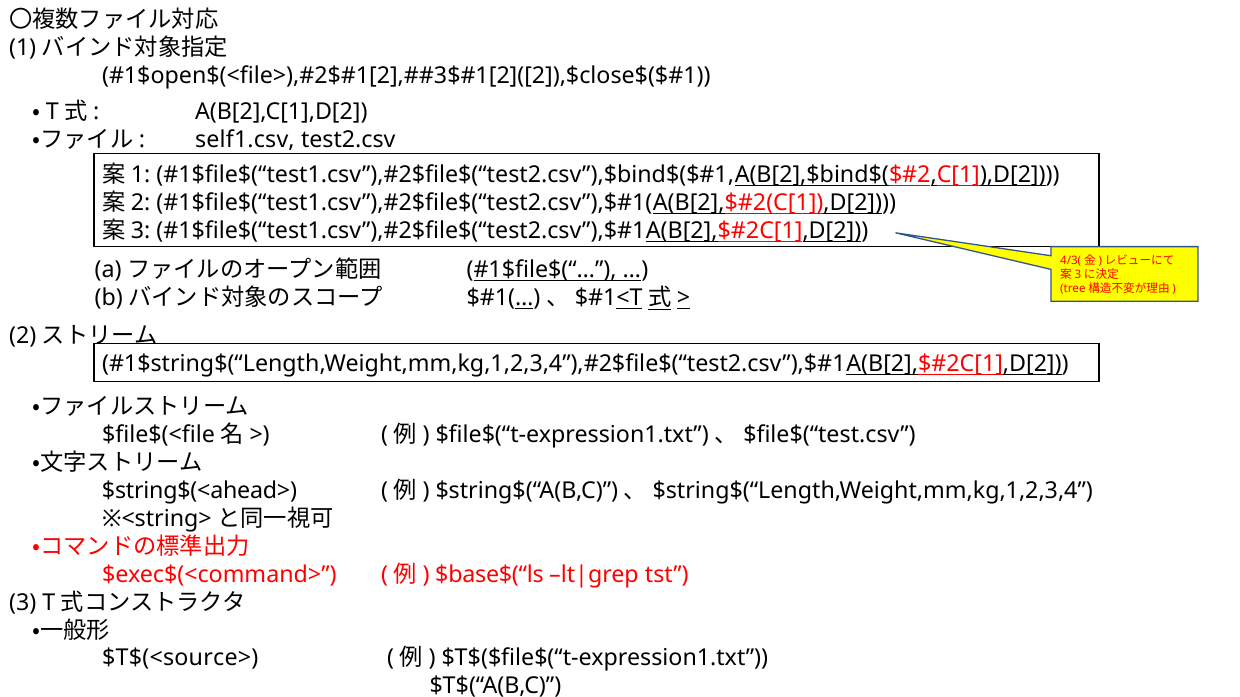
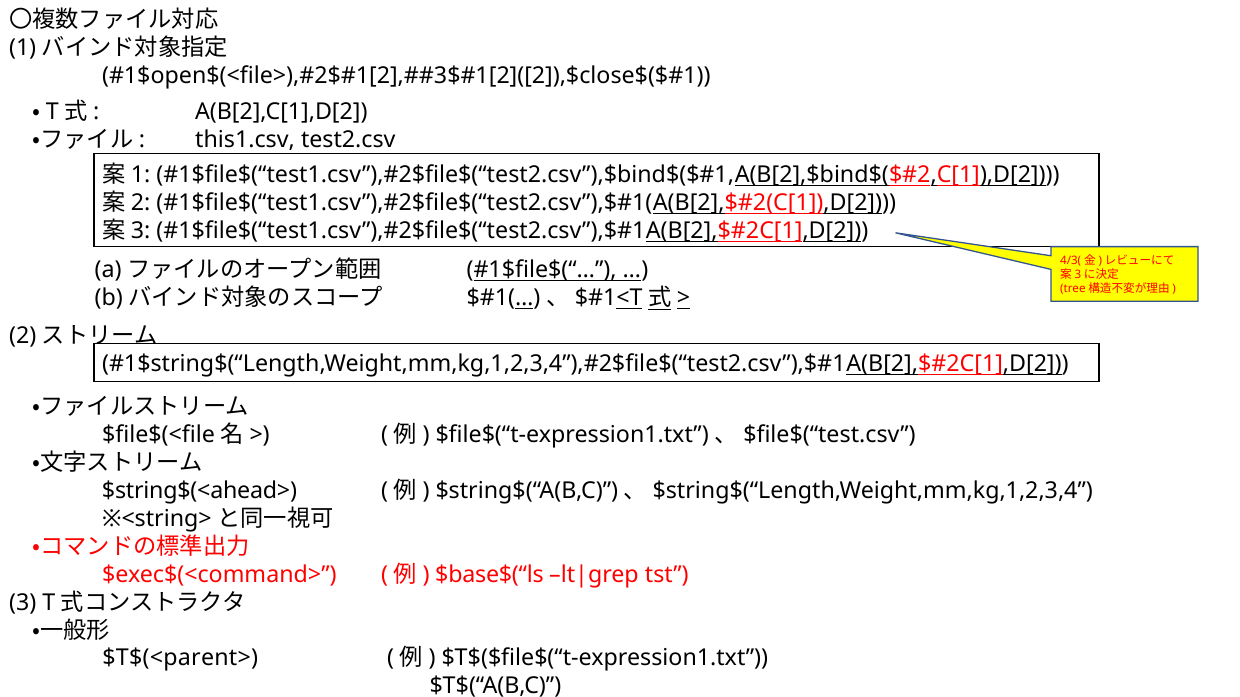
self1.csv: self1.csv -> this1.csv (245, 139)
$T$(<source>: $T$(<source> -> $T$(<parent> (180, 659)
